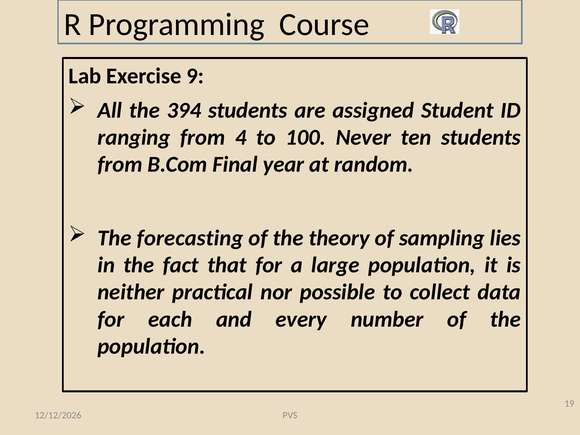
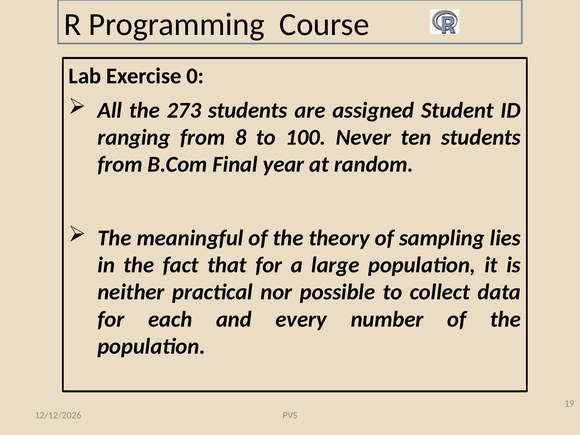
9: 9 -> 0 (195, 76)
394: 394 -> 273 (184, 110)
4: 4 -> 8 (241, 137)
forecasting: forecasting -> meaningful (190, 238)
